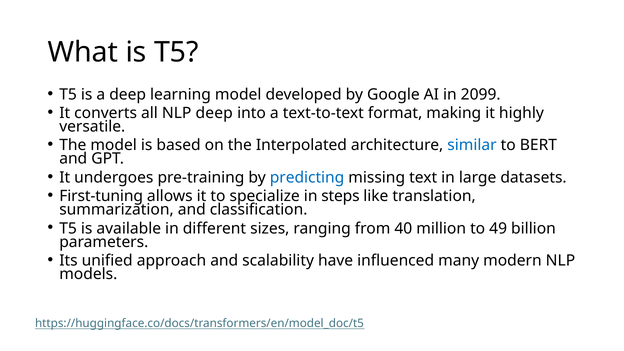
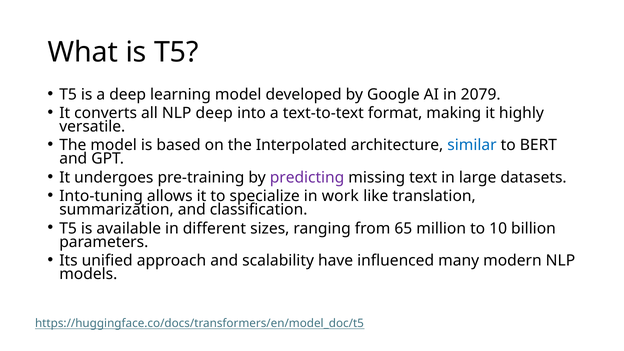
2099: 2099 -> 2079 (481, 94)
predicting colour: blue -> purple (307, 178)
First-tuning: First-tuning -> Into-tuning (101, 196)
steps: steps -> work (340, 196)
40: 40 -> 65 (403, 228)
49: 49 -> 10 (498, 228)
